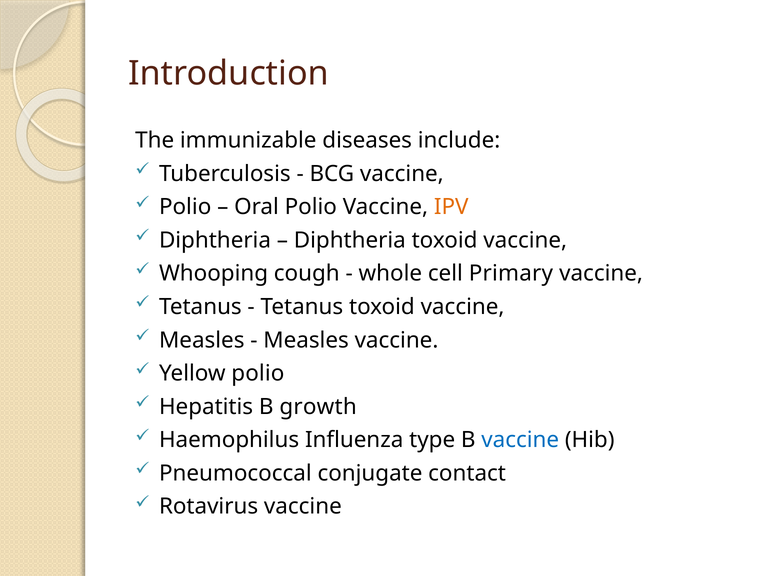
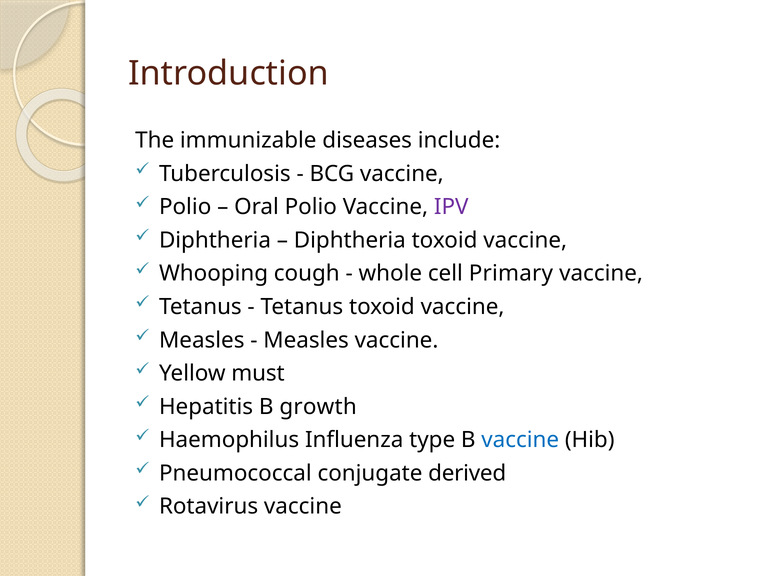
IPV colour: orange -> purple (451, 207)
Yellow polio: polio -> must (258, 374)
contact: contact -> derived (467, 474)
